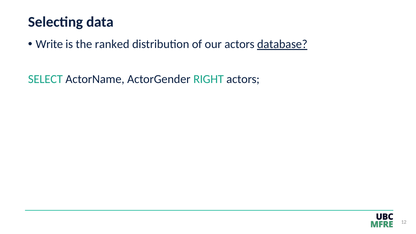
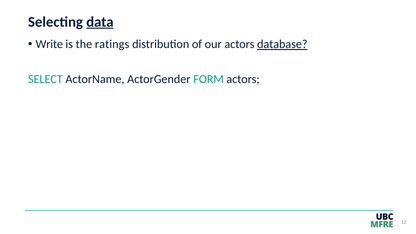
data underline: none -> present (100, 22)
ranked: ranked -> ratings (112, 44)
RIGHT: RIGHT -> FORM (209, 79)
